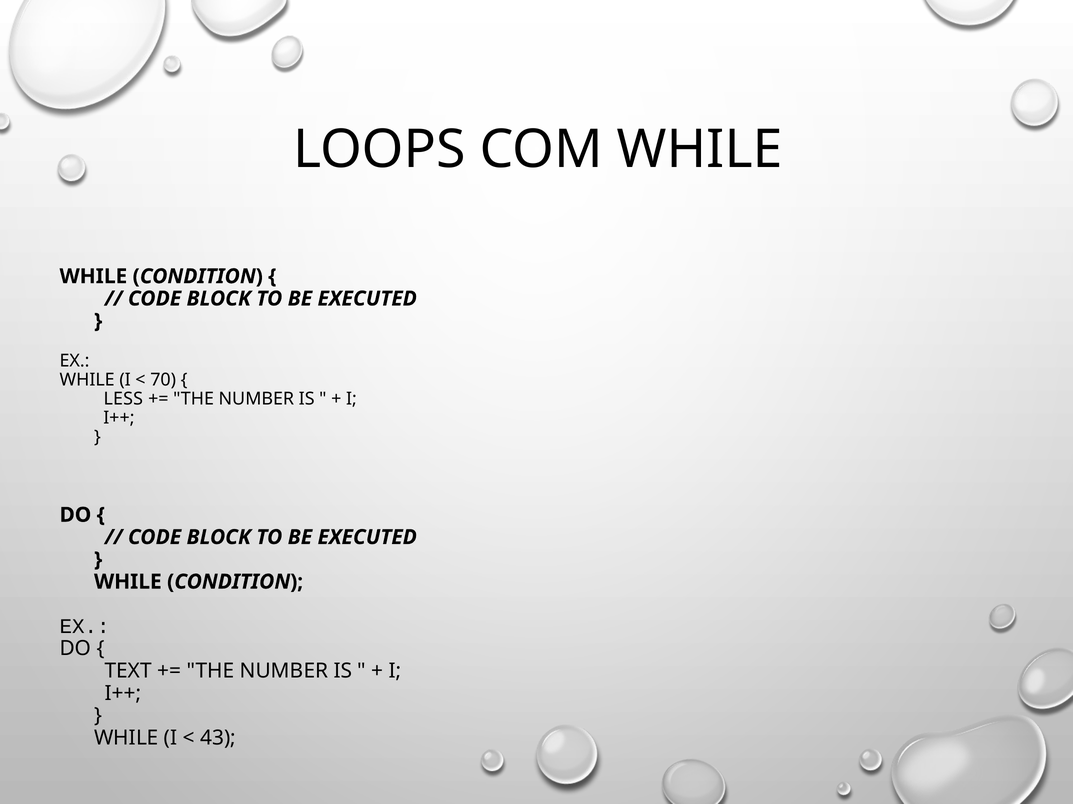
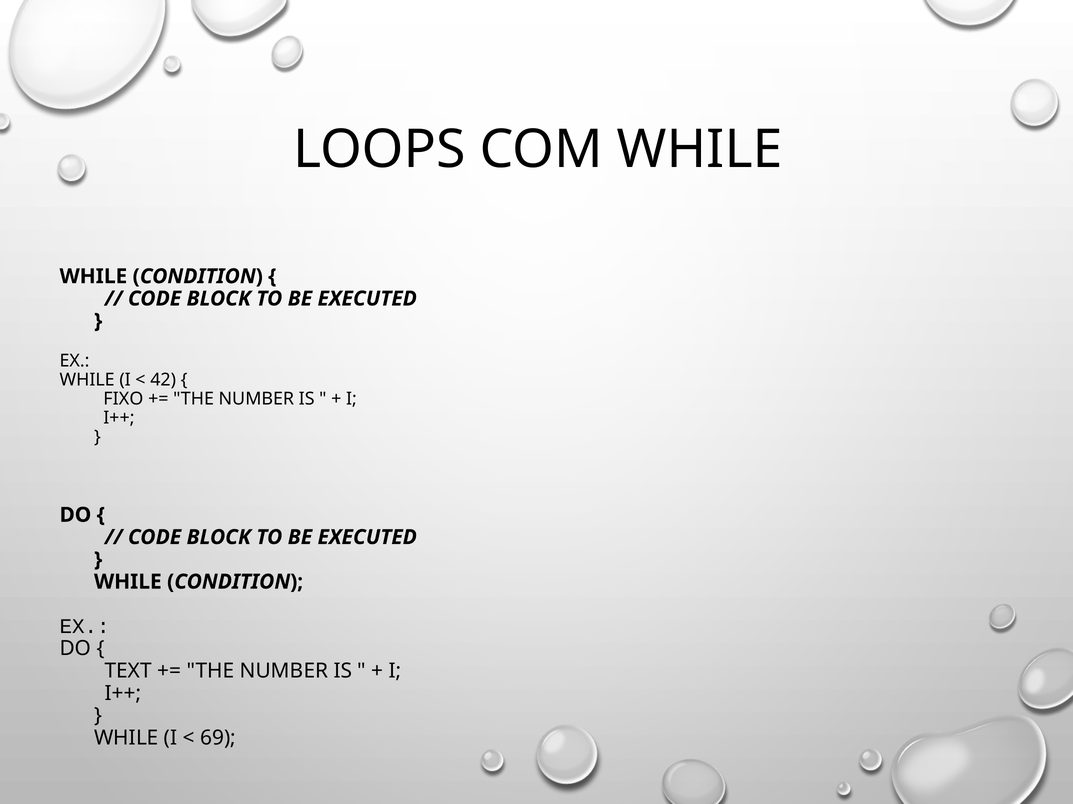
70: 70 -> 42 (163, 380)
LESS: LESS -> FIXO (123, 399)
43: 43 -> 69 (218, 738)
